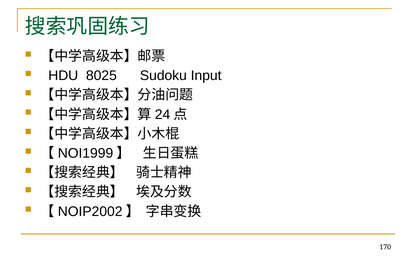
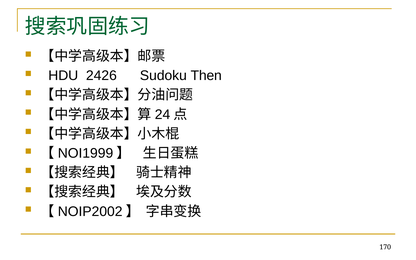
8025: 8025 -> 2426 (101, 76)
Input: Input -> Then (206, 76)
